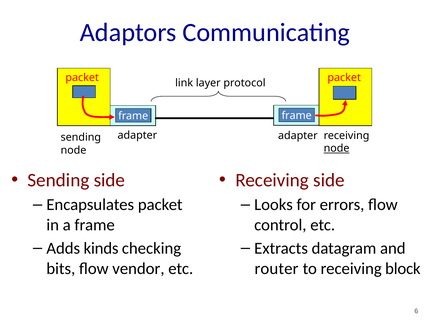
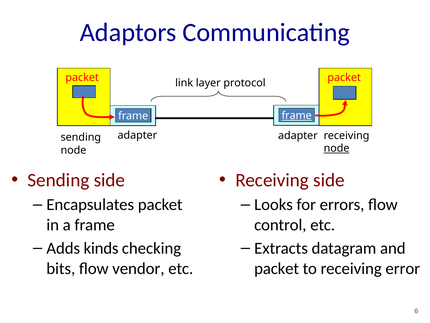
frame underline: none -> present (297, 116)
router: router -> packet (277, 268)
block: block -> error (403, 268)
